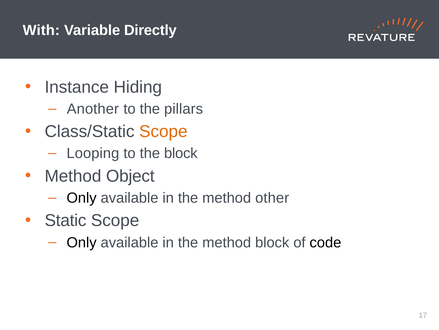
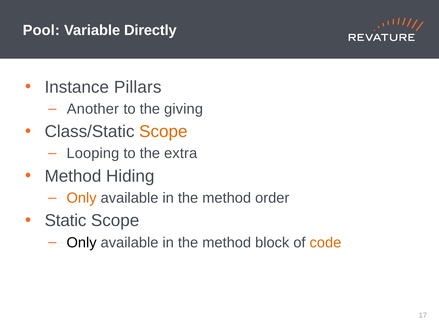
With: With -> Pool (41, 30)
Hiding: Hiding -> Pillars (138, 87)
pillars: pillars -> giving (184, 109)
the block: block -> extra (181, 153)
Object: Object -> Hiding (130, 176)
Only colour: black -> orange (82, 198)
other: other -> order (272, 198)
code colour: black -> orange (325, 242)
